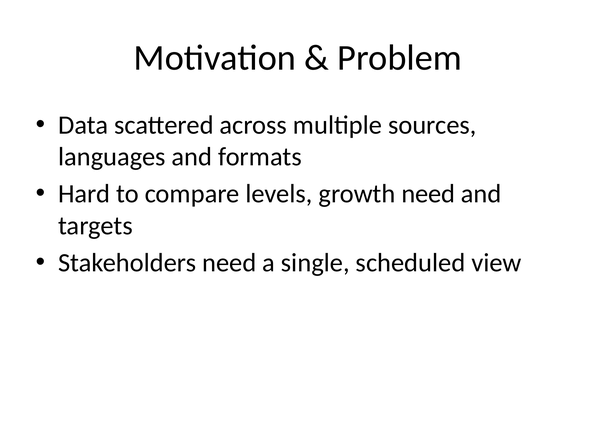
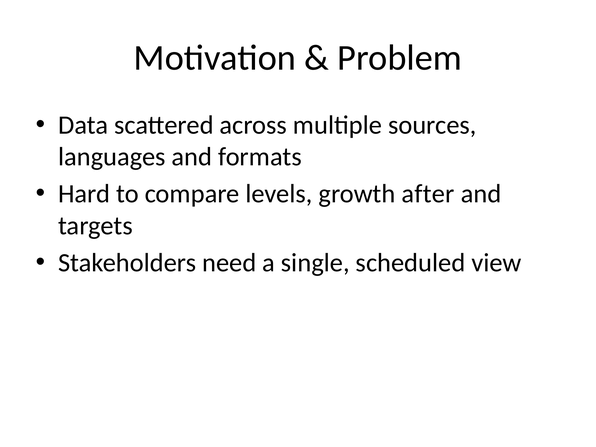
growth need: need -> after (428, 194)
